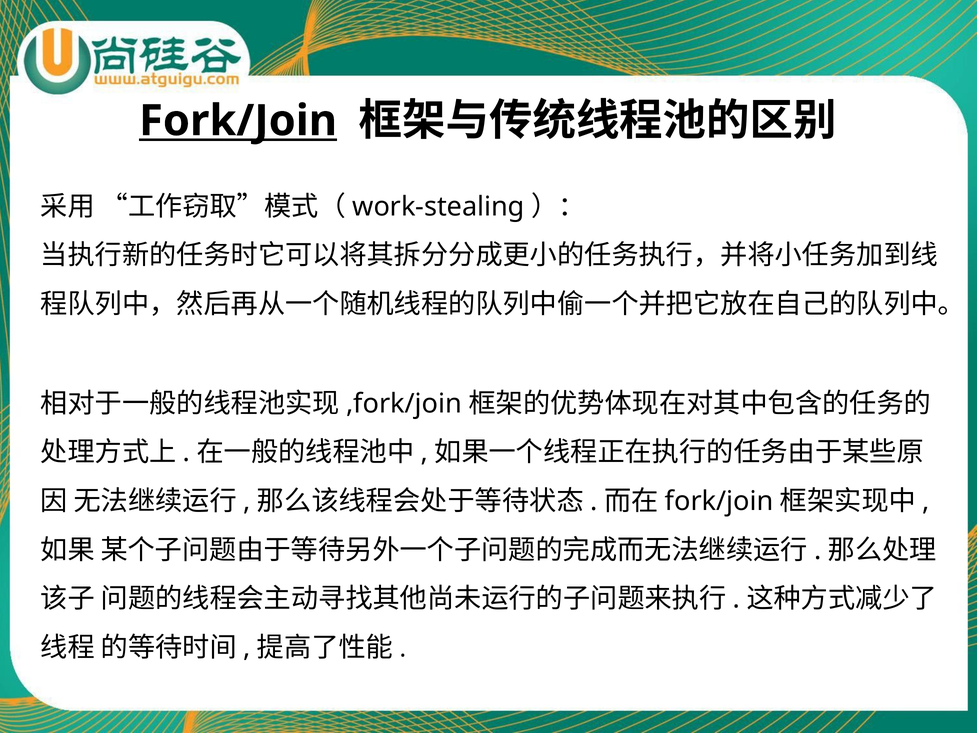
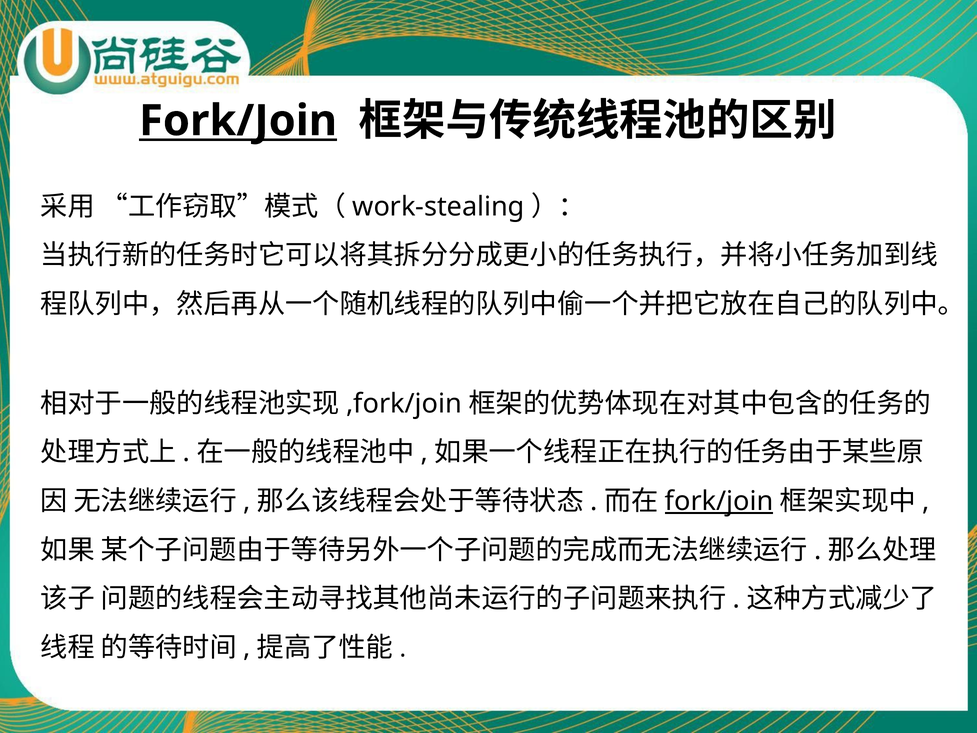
fork/join underline: none -> present (719, 501)
